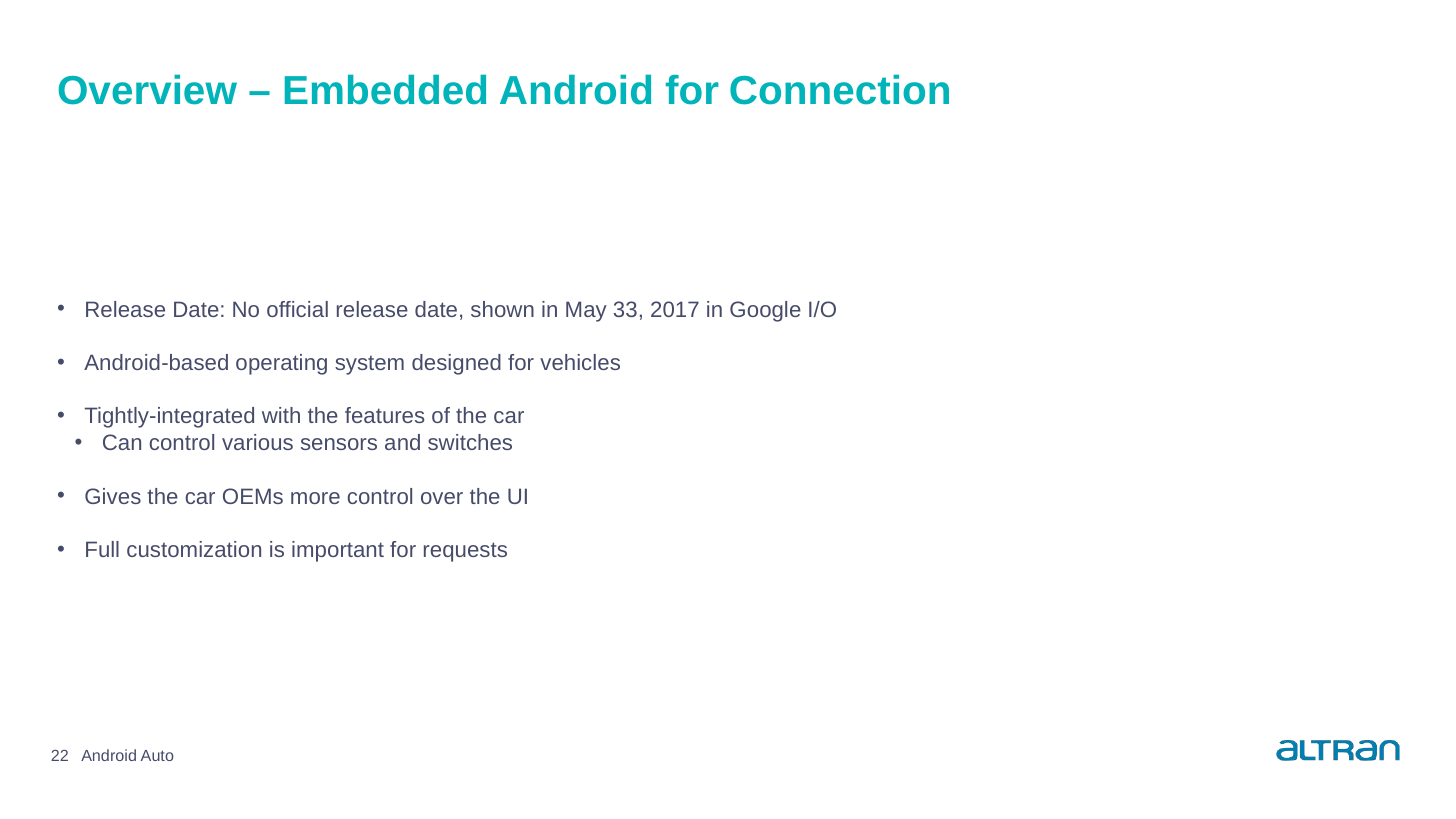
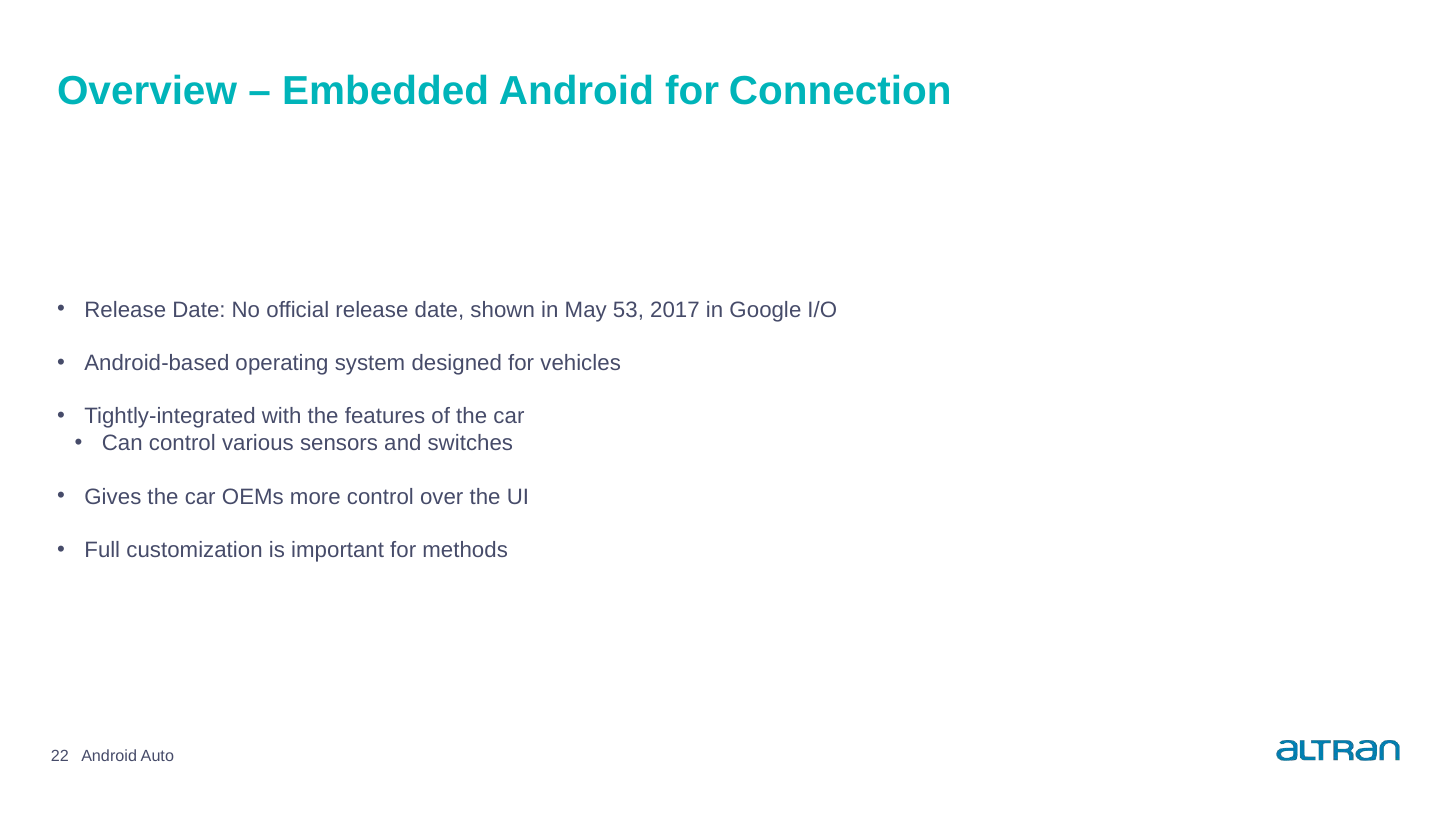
33: 33 -> 53 (628, 310)
requests: requests -> methods (465, 550)
